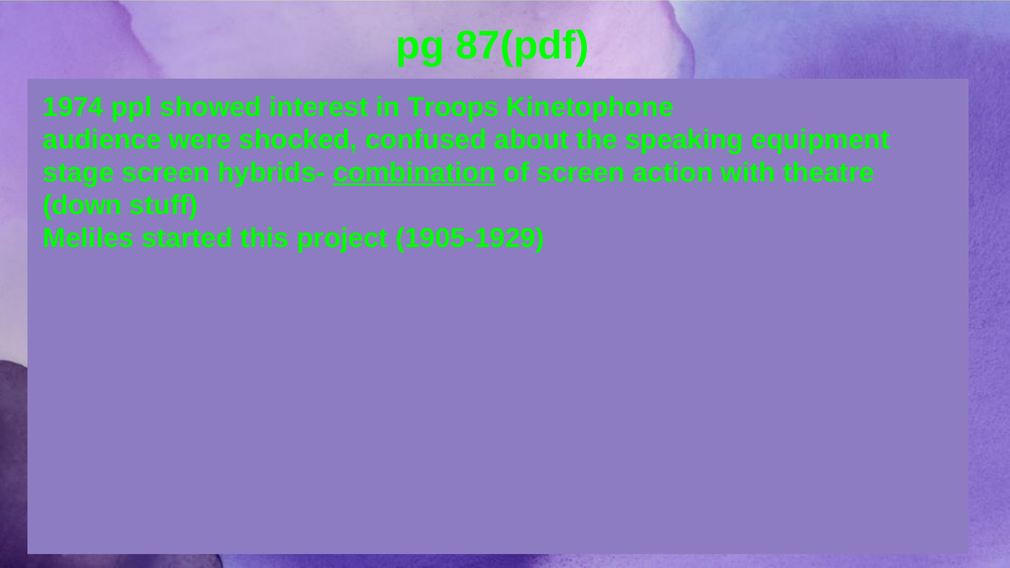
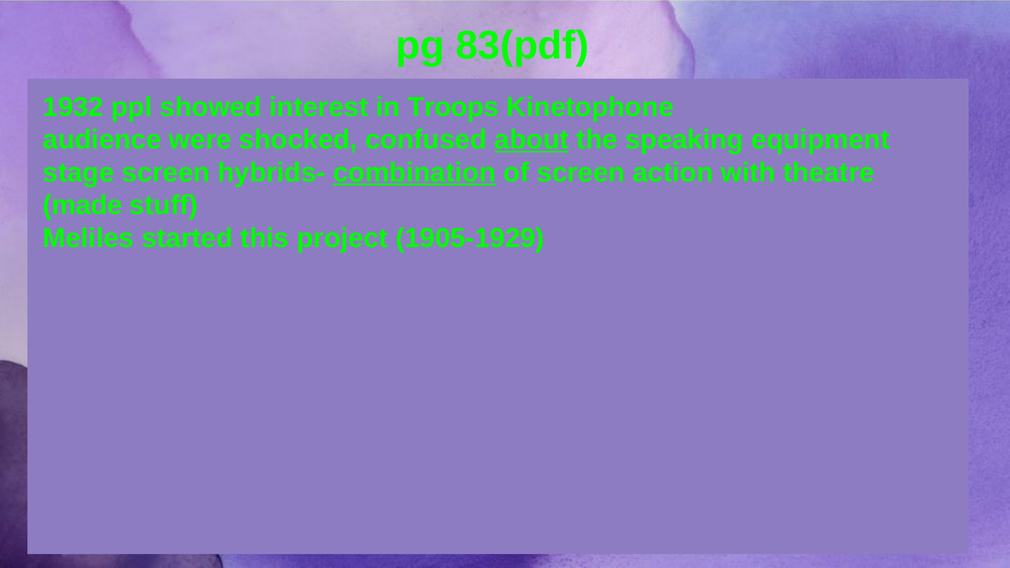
87(pdf: 87(pdf -> 83(pdf (522, 46)
1974: 1974 -> 1932 (73, 107)
about underline: none -> present (532, 140)
down: down -> made (83, 206)
